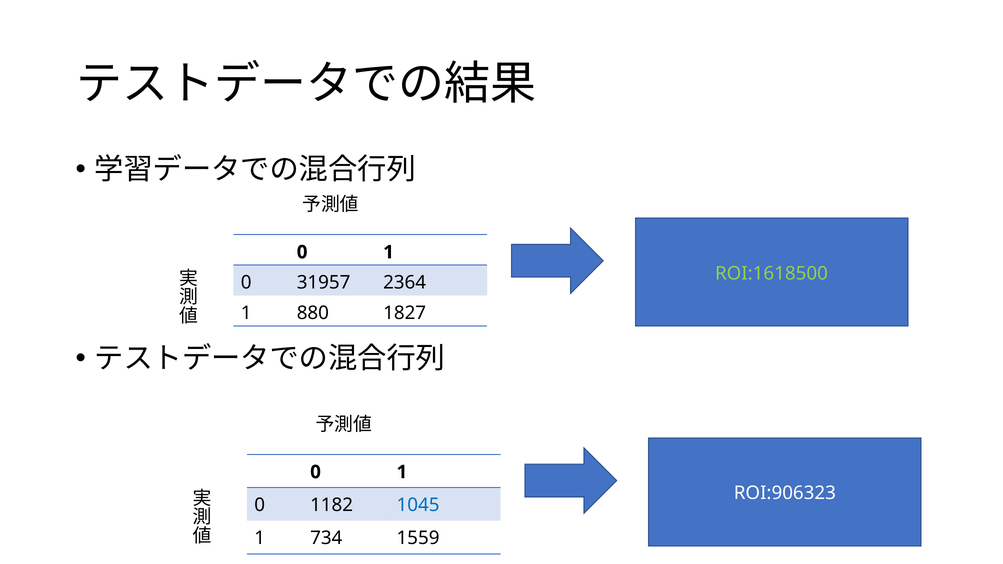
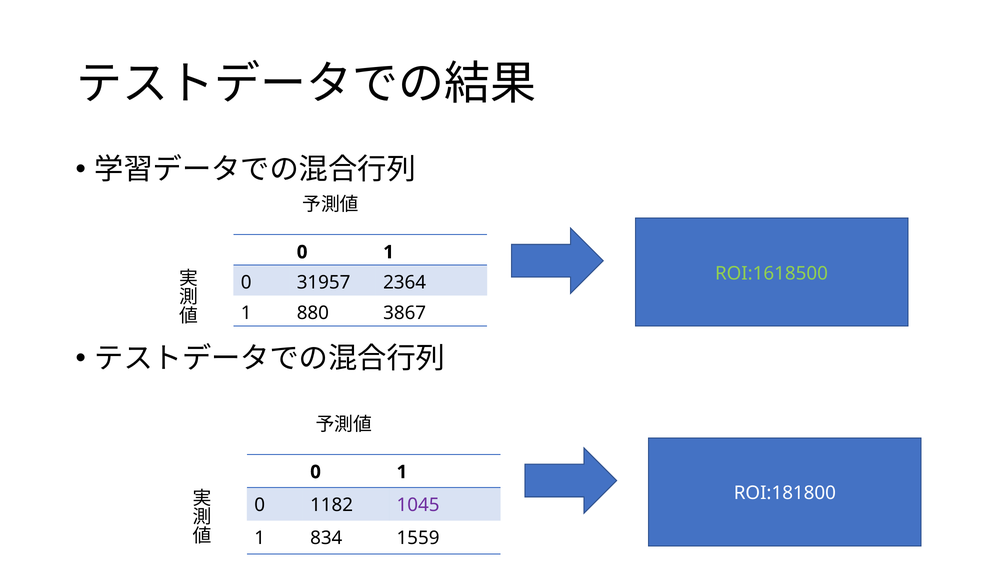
1827: 1827 -> 3867 (405, 313)
ROI:906323: ROI:906323 -> ROI:181800 (785, 493)
1045 colour: blue -> purple (418, 505)
734: 734 -> 834 (326, 538)
